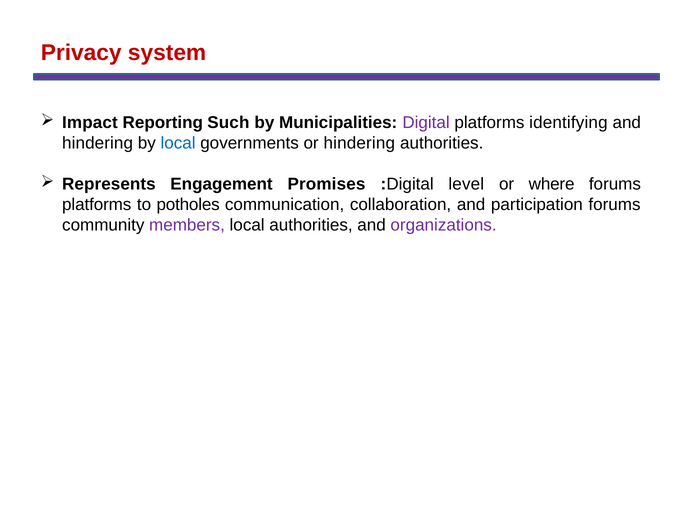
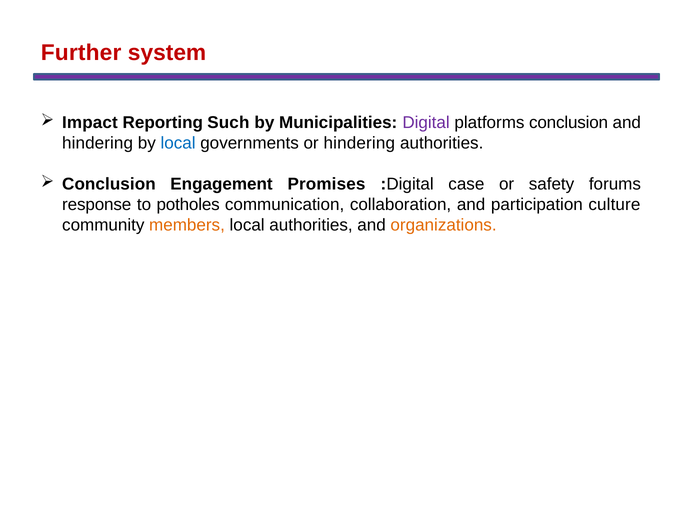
Privacy: Privacy -> Further (81, 53)
platforms identifying: identifying -> conclusion (569, 123)
Represents: Represents -> Conclusion (109, 184)
level: level -> case (466, 184)
where: where -> safety (552, 184)
platforms: platforms -> response (97, 205)
participation forums: forums -> culture (614, 205)
members colour: purple -> orange (187, 225)
organizations colour: purple -> orange (444, 225)
